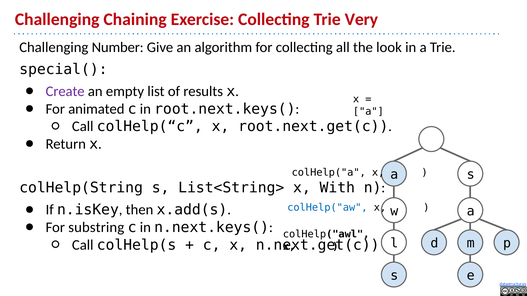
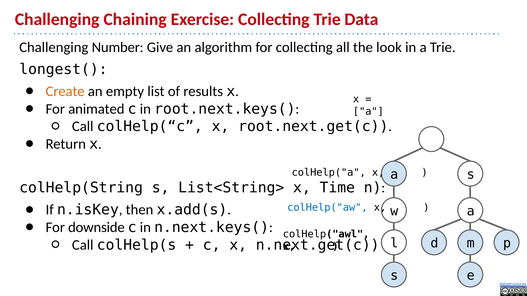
Very: Very -> Data (361, 19)
special(: special( -> longest( (63, 69)
Create colour: purple -> orange (65, 91)
With: With -> Time (337, 188)
substring: substring -> downside (96, 228)
